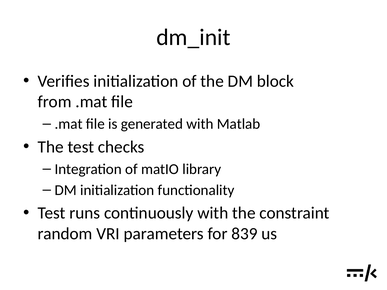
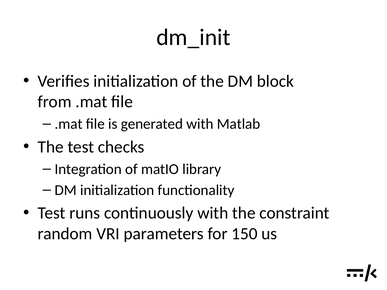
839: 839 -> 150 (244, 234)
